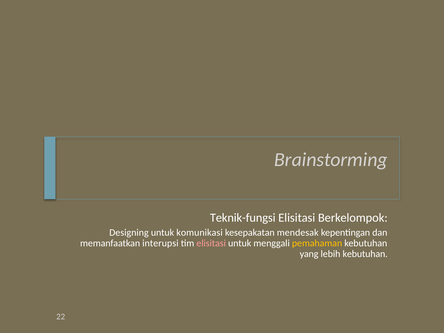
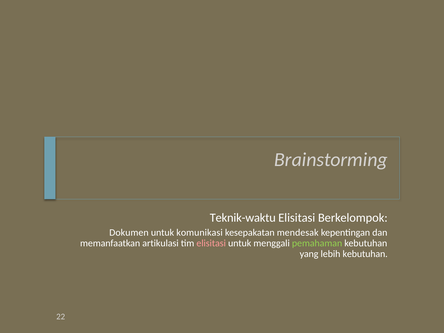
Teknik-fungsi: Teknik-fungsi -> Teknik-waktu (243, 218)
Designing: Designing -> Dokumen (129, 233)
interupsi: interupsi -> artikulasi (160, 243)
pemahaman colour: yellow -> light green (317, 243)
